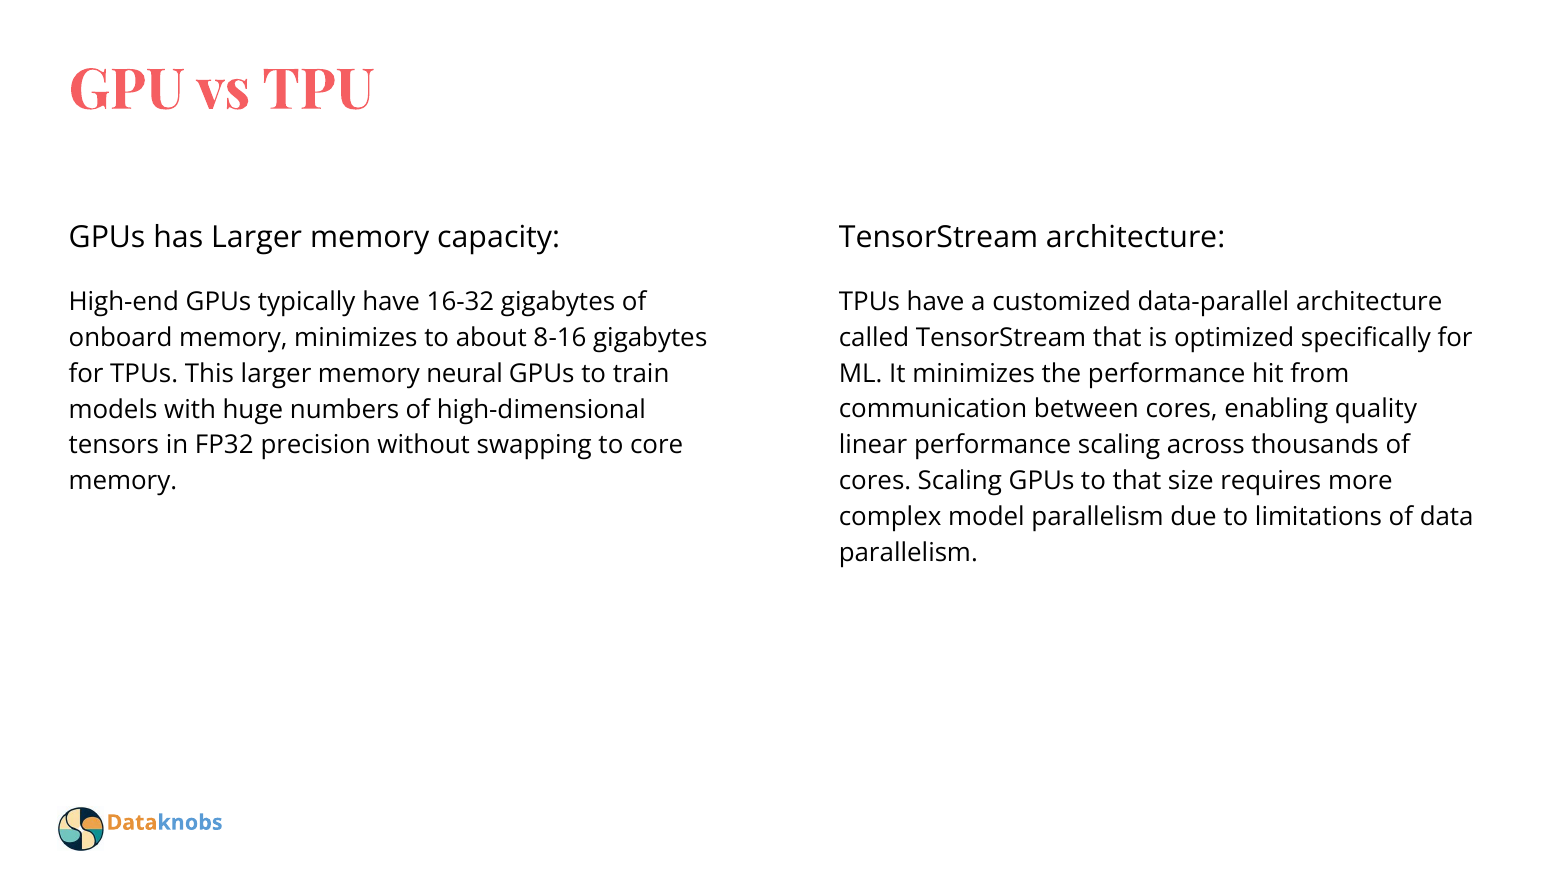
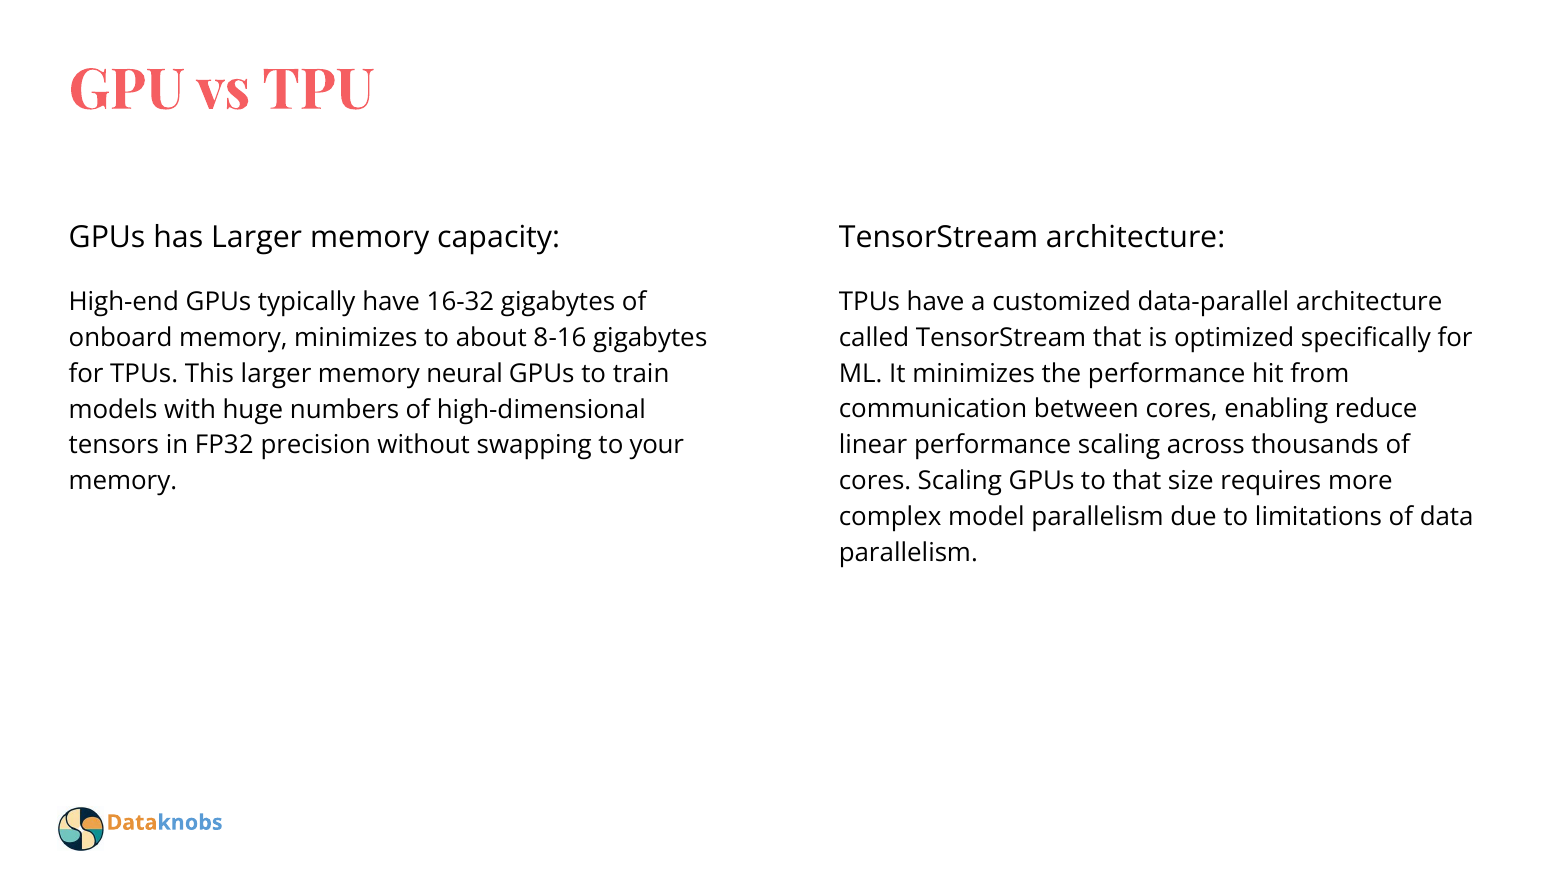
quality: quality -> reduce (1376, 409)
core: core -> your (657, 445)
